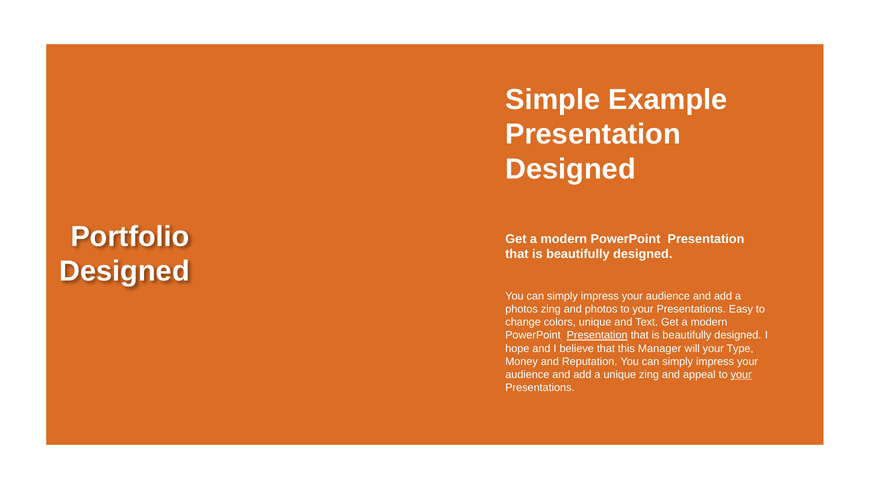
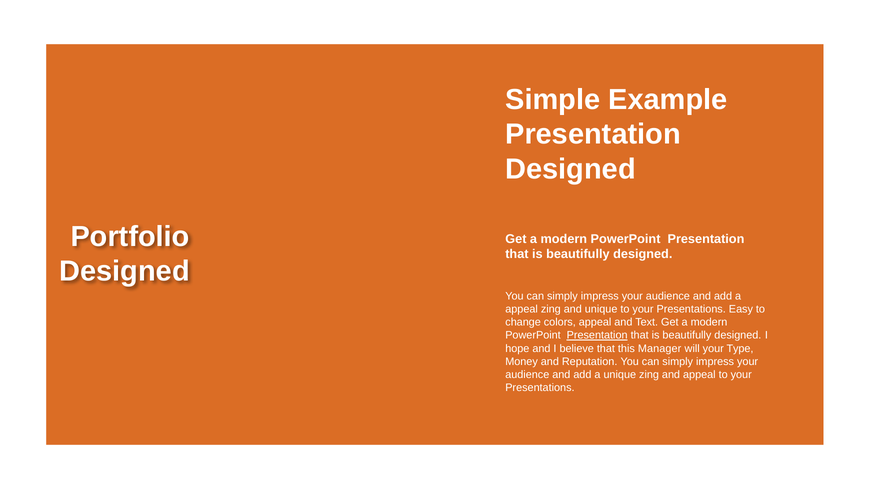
photos: photos -> appeal (522, 309)
and photos: photos -> unique (601, 309)
colors unique: unique -> appeal (595, 322)
your underline: present -> none (741, 374)
